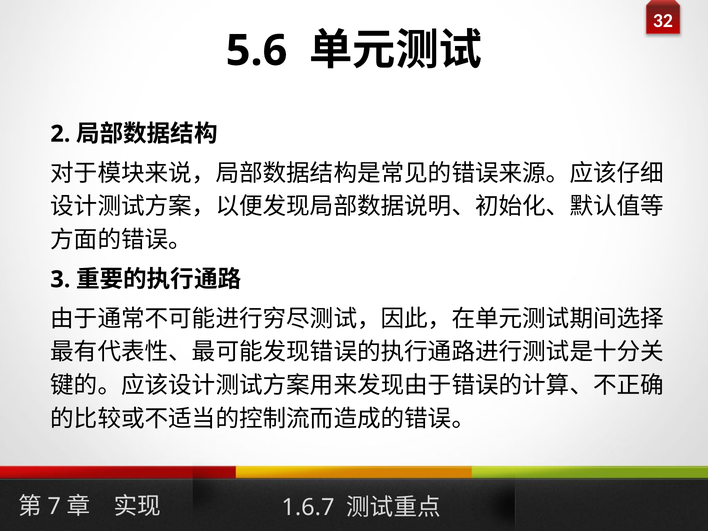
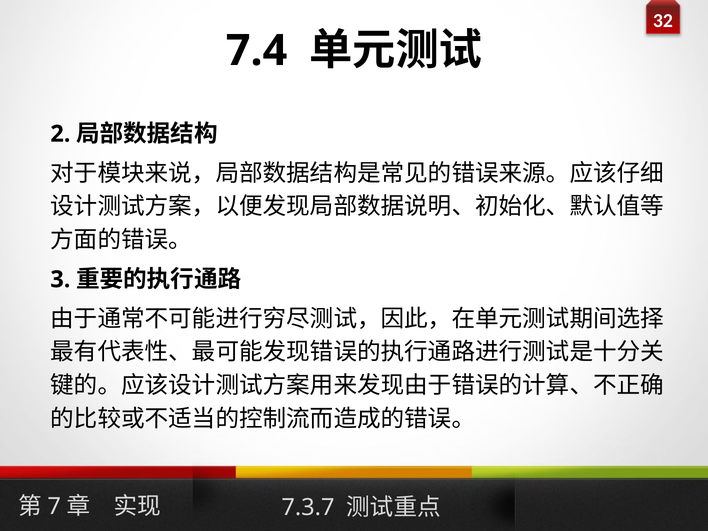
5.6: 5.6 -> 7.4 (257, 51)
1.6.7: 1.6.7 -> 7.3.7 (308, 507)
